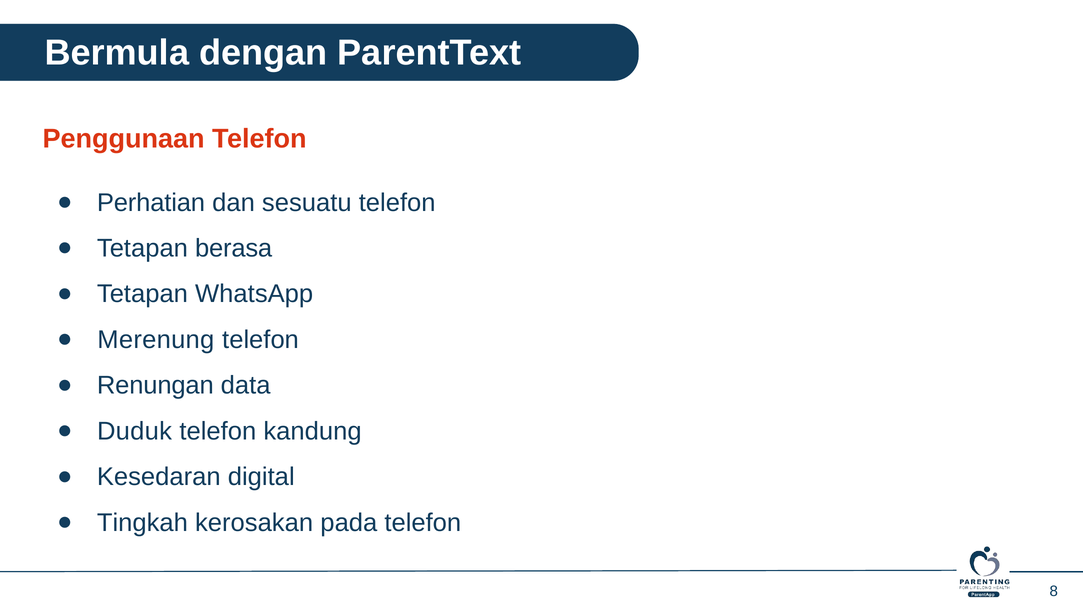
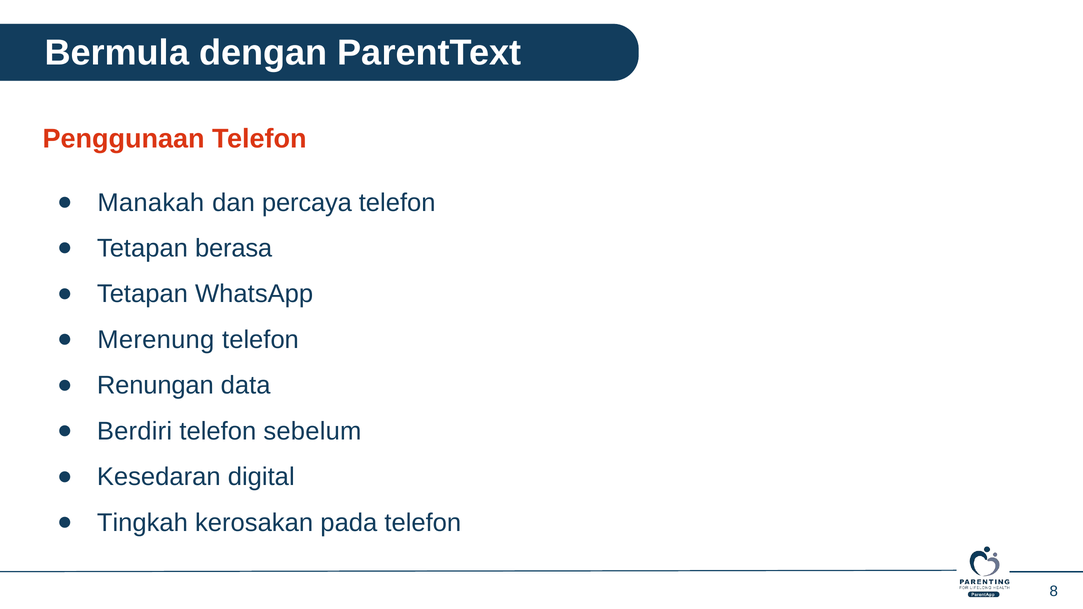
Perhatian: Perhatian -> Manakah (151, 203)
sesuatu: sesuatu -> percaya (307, 203)
Duduk: Duduk -> Berdiri (135, 431)
kandung: kandung -> sebelum (312, 431)
